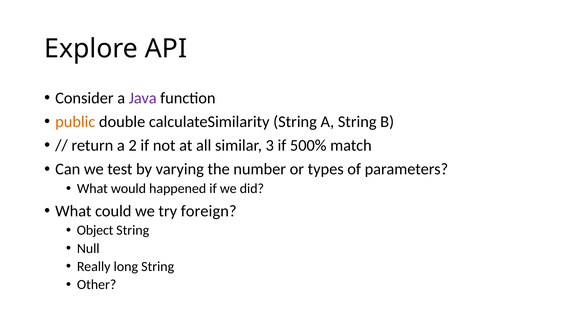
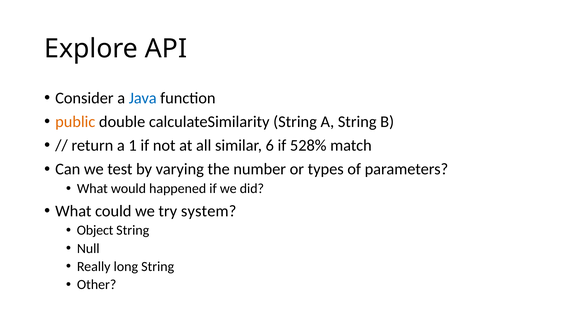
Java colour: purple -> blue (143, 98)
2: 2 -> 1 (133, 145)
3: 3 -> 6 (270, 145)
500%: 500% -> 528% (308, 145)
foreign: foreign -> system (209, 211)
